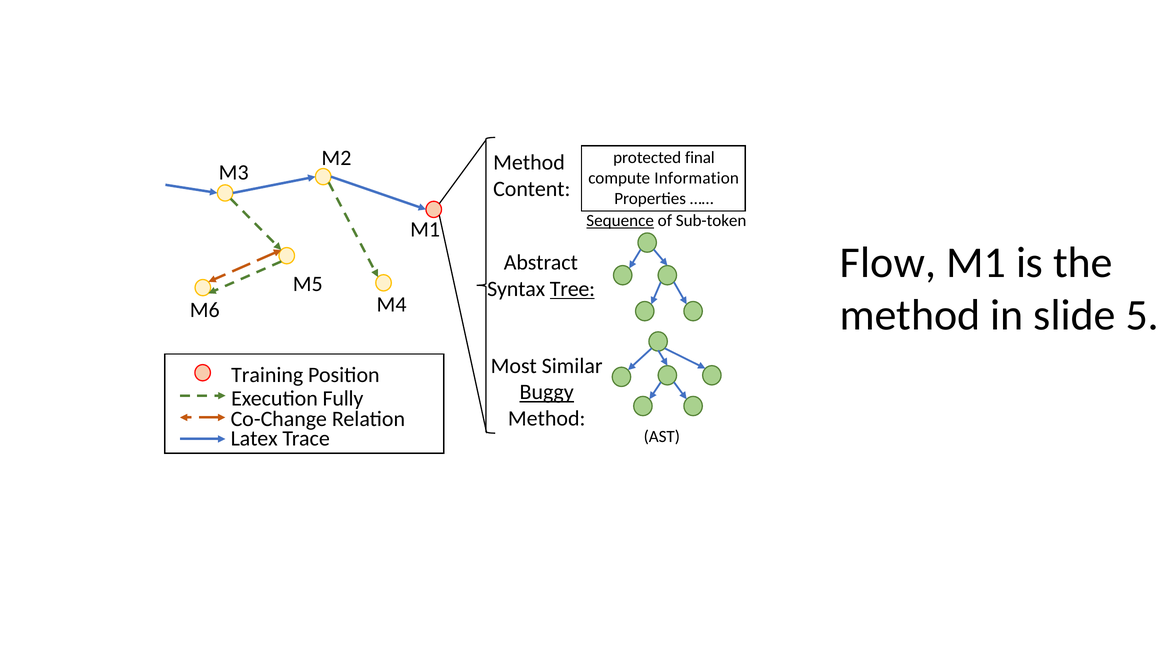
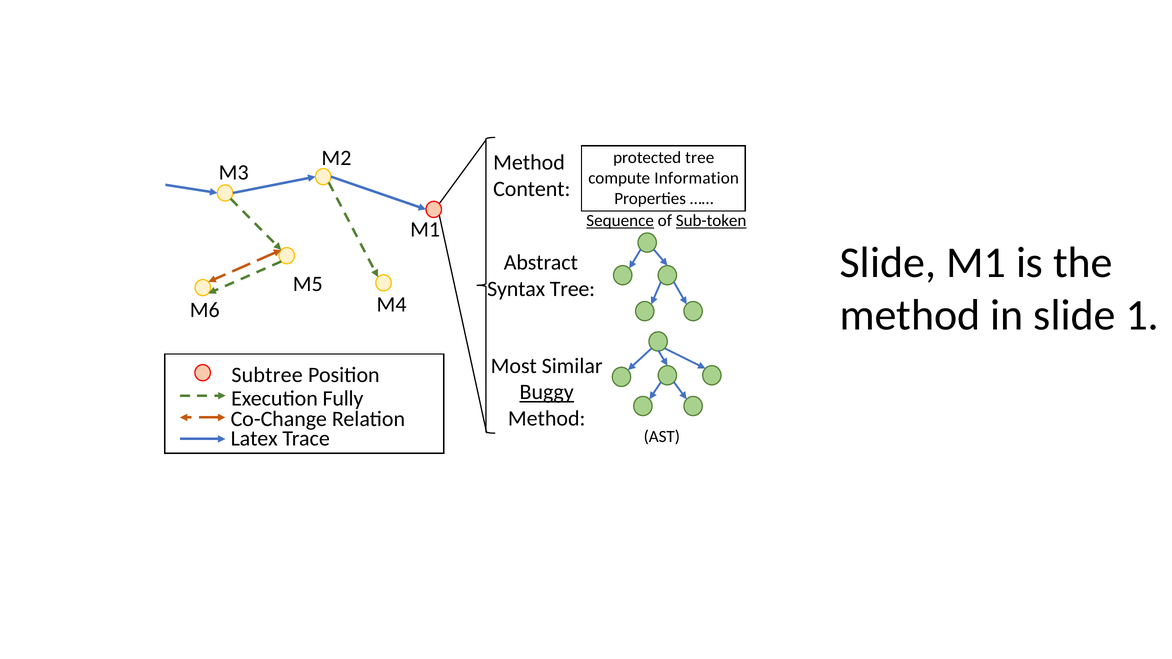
protected final: final -> tree (700, 158)
Sub-token underline: none -> present (711, 221)
Flow: Flow -> Slide (888, 263)
Tree underline: present -> none (572, 289)
5: 5 -> 1 (1142, 316)
Training: Training -> Subtree (267, 375)
